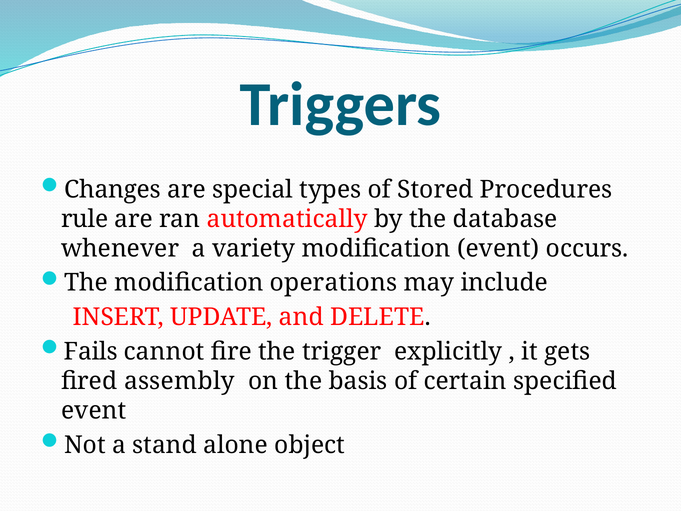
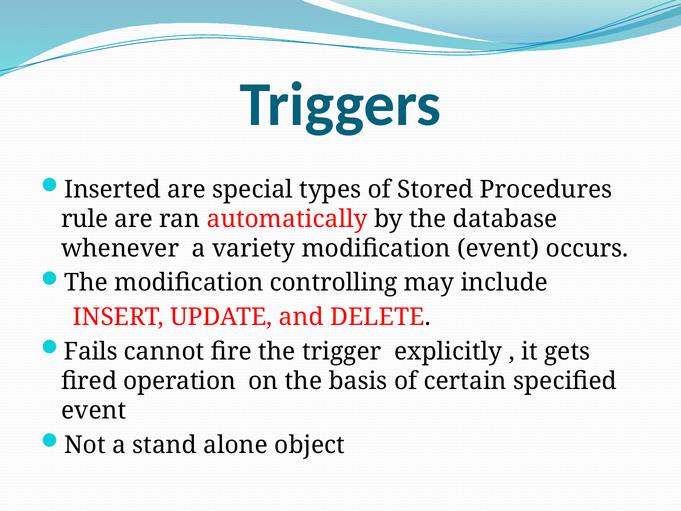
Changes: Changes -> Inserted (113, 189)
operations: operations -> controlling (334, 283)
assembly: assembly -> operation (180, 381)
